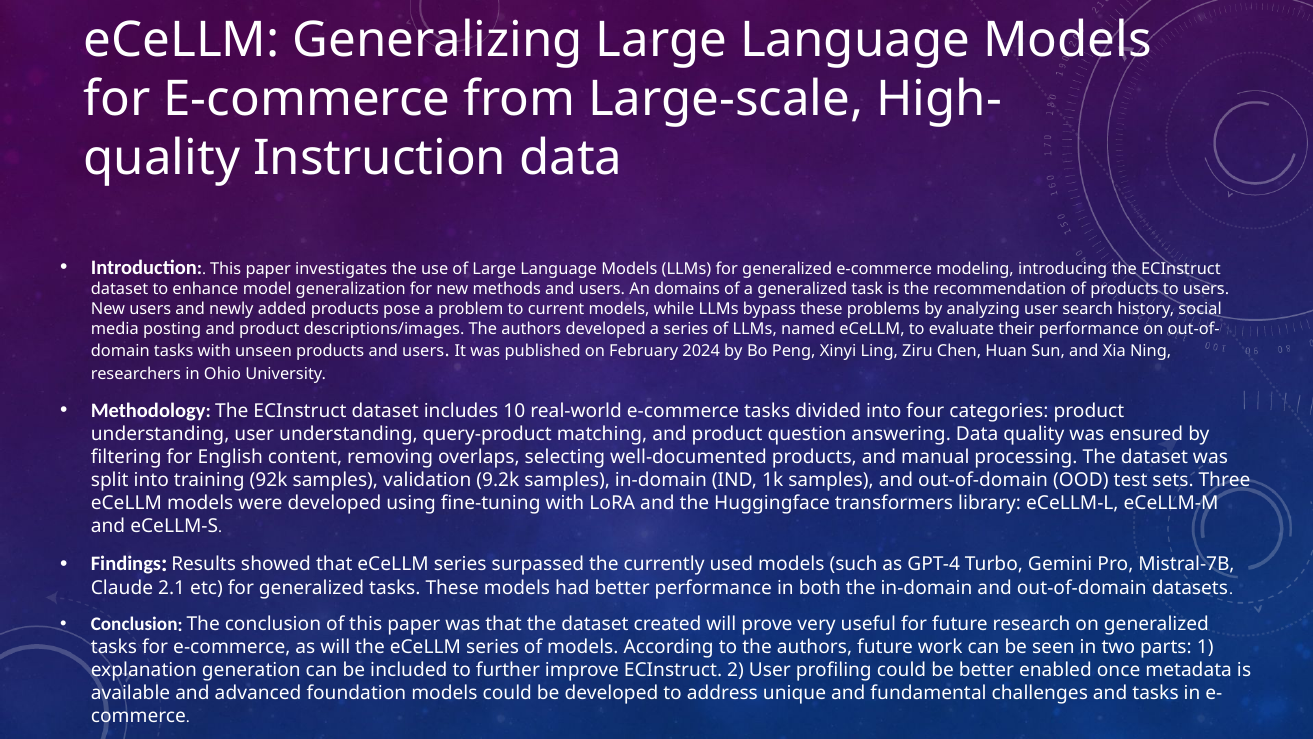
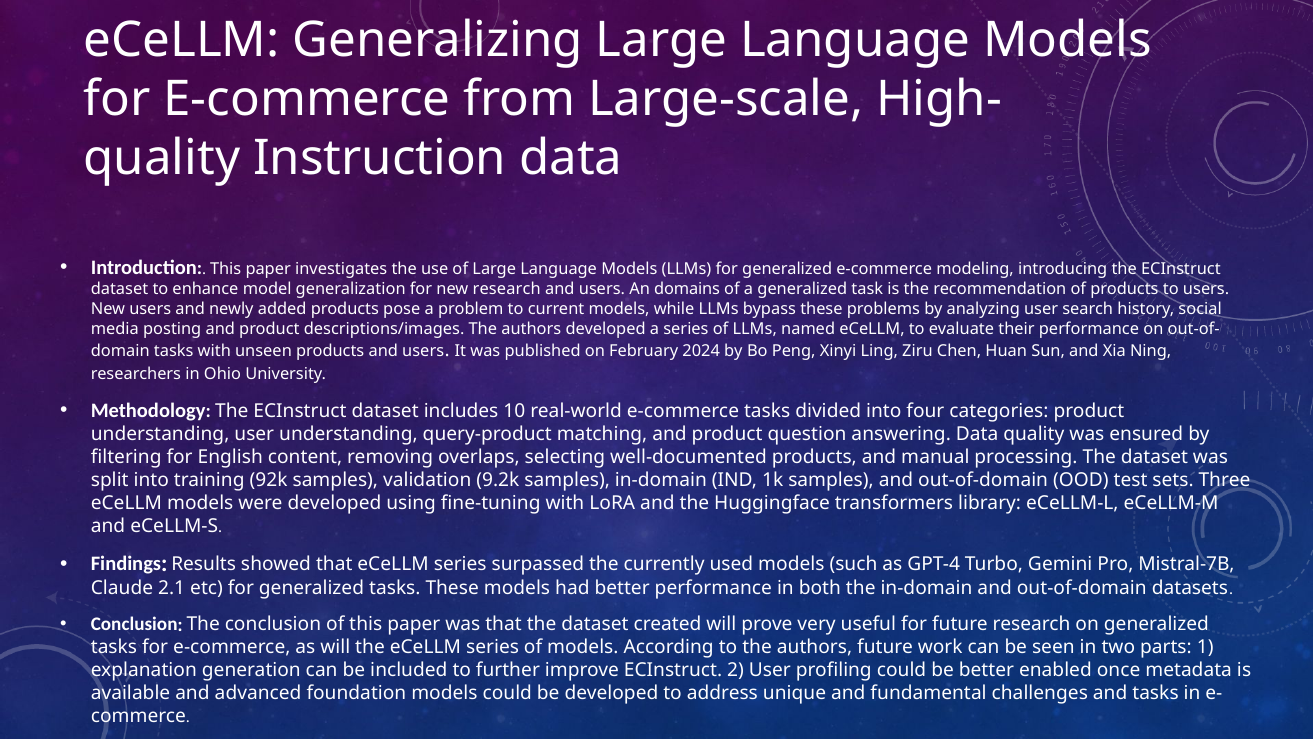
new methods: methods -> research (507, 289)
